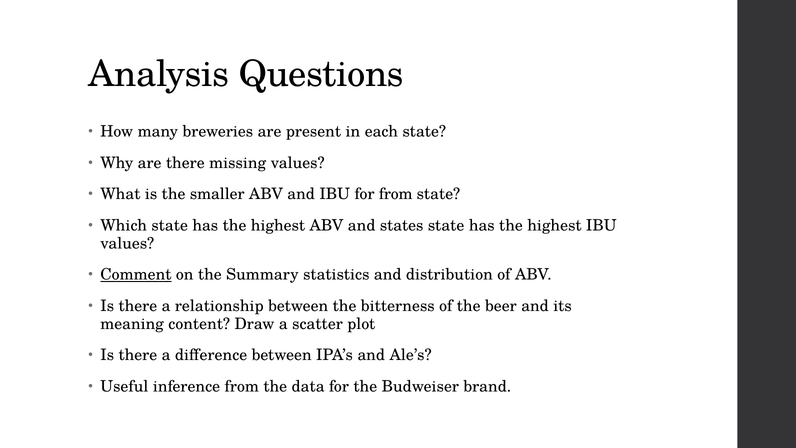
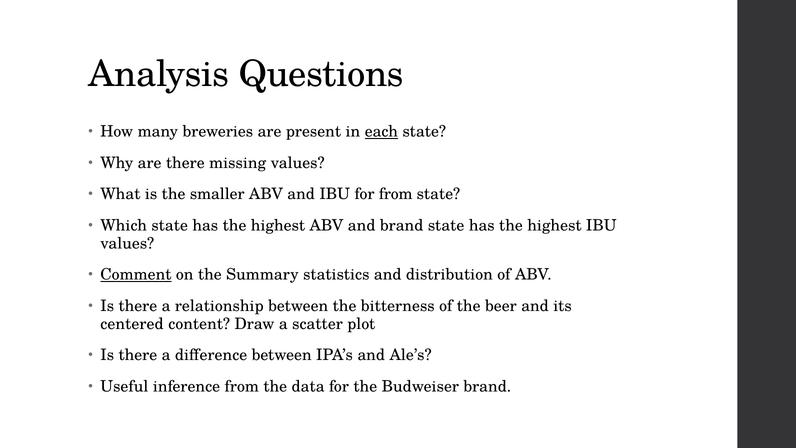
each underline: none -> present (381, 132)
and states: states -> brand (402, 225)
meaning: meaning -> centered (132, 324)
